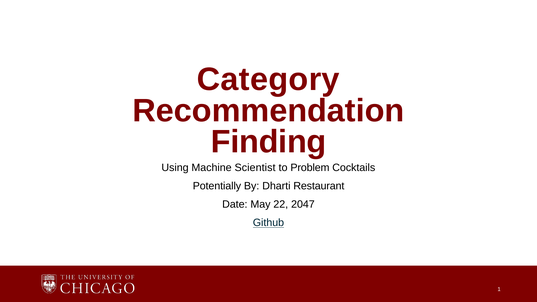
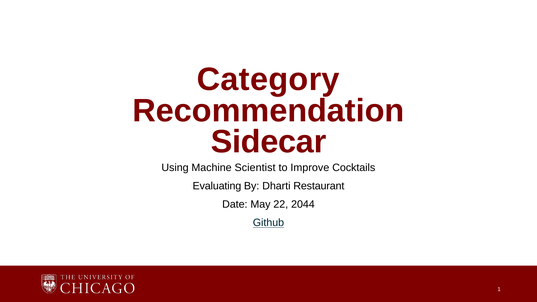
Finding: Finding -> Sidecar (269, 142)
Problem: Problem -> Improve (310, 168)
Potentially: Potentially -> Evaluating (217, 186)
2047: 2047 -> 2044 (303, 204)
